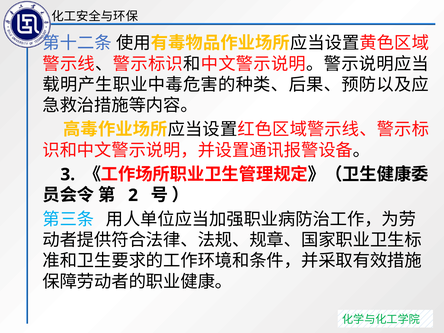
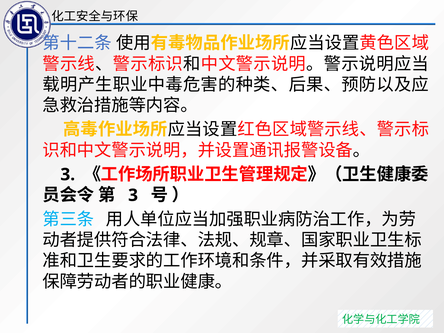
2: 2 -> 3 (133, 195)
